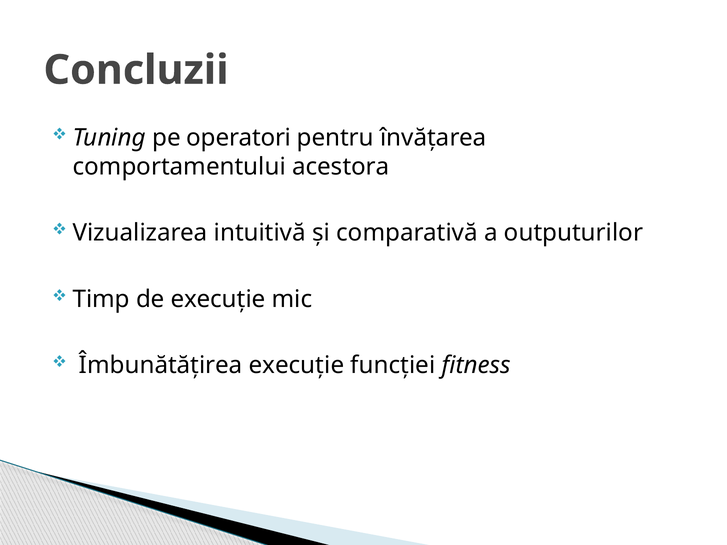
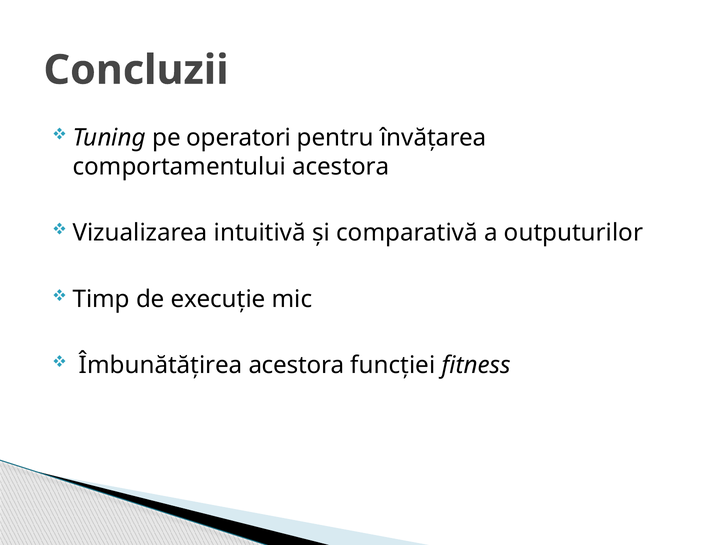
Îmbunătățirea execuție: execuție -> acestora (297, 365)
